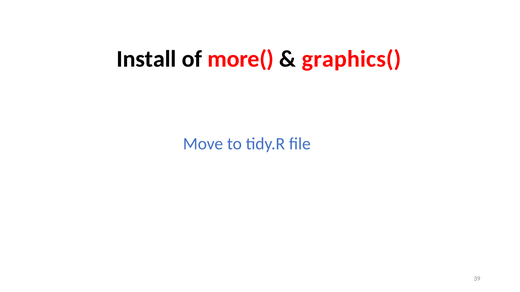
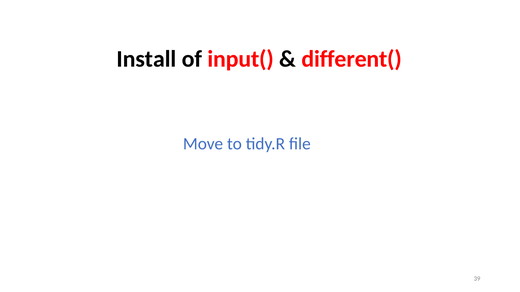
more(: more( -> input( (241, 59)
graphics(: graphics( -> different( (352, 59)
